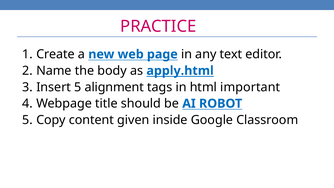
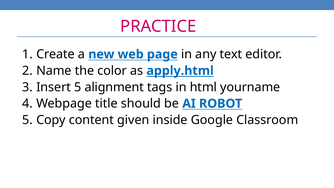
body: body -> color (112, 71)
important: important -> yourname (250, 87)
